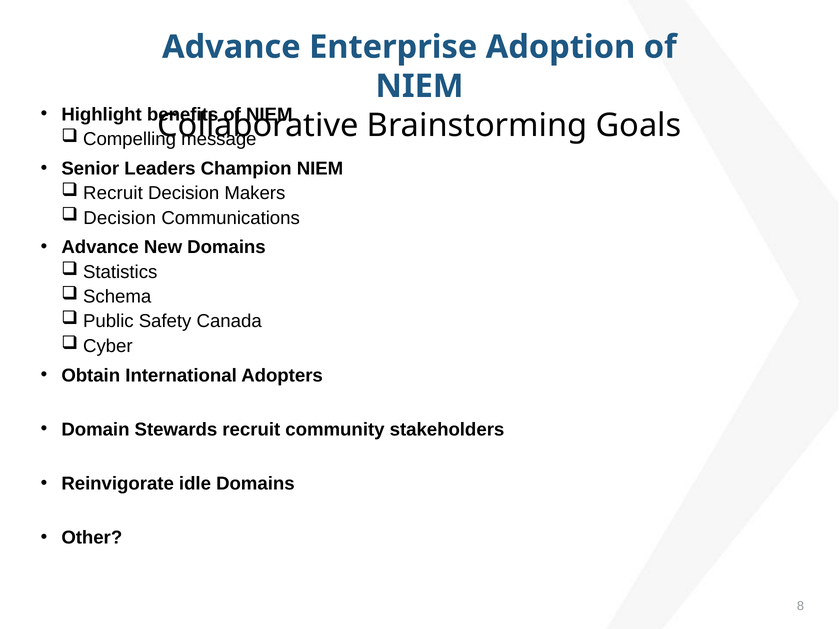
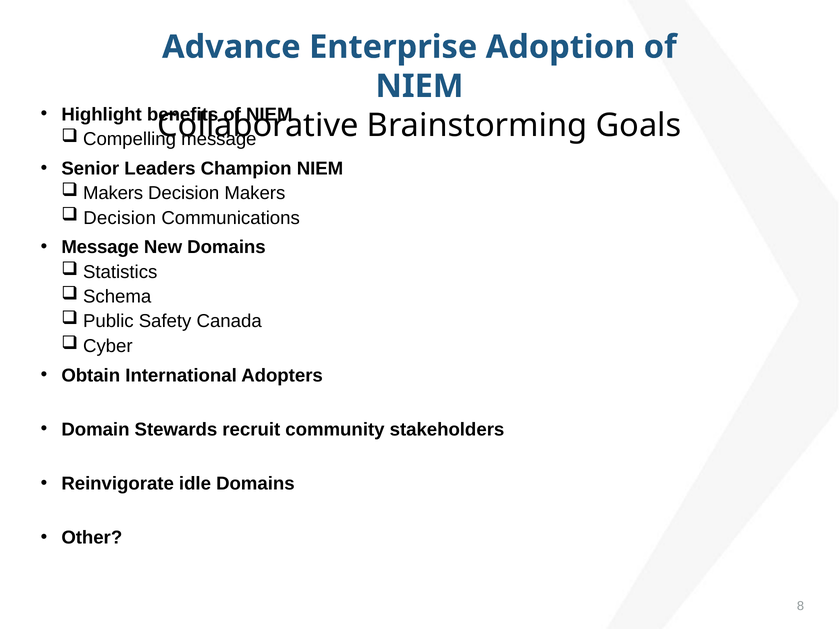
Recruit: Recruit -> Makers (113, 193)
Advance: Advance -> Message (100, 247)
